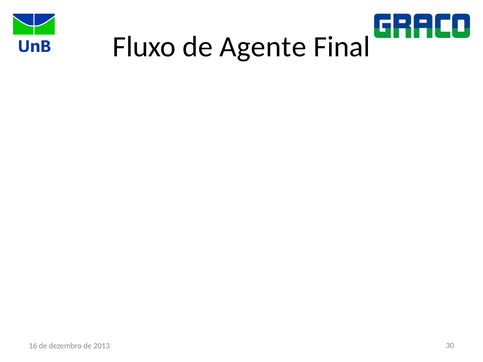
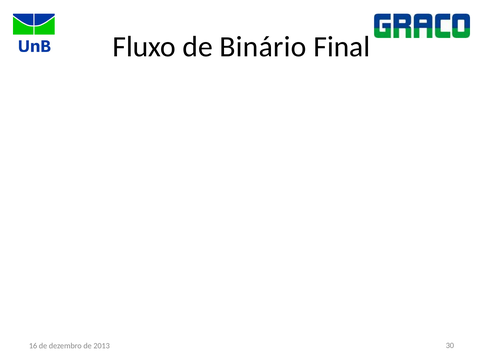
Agente: Agente -> Binário (263, 47)
